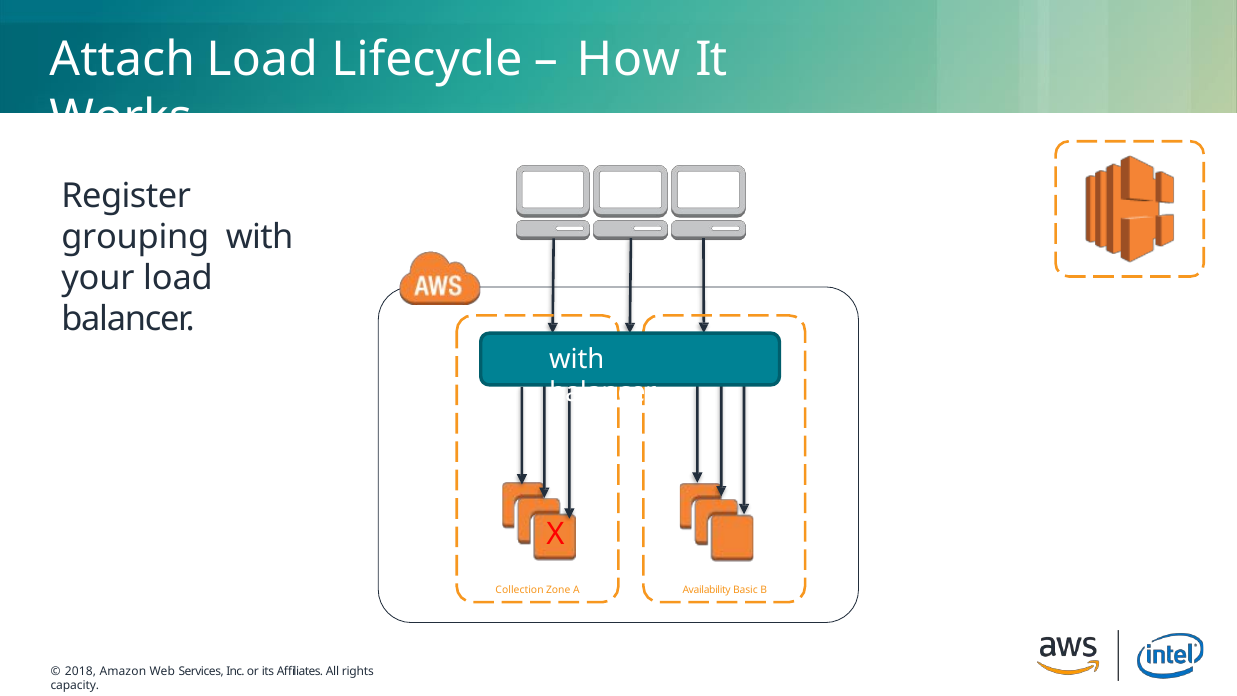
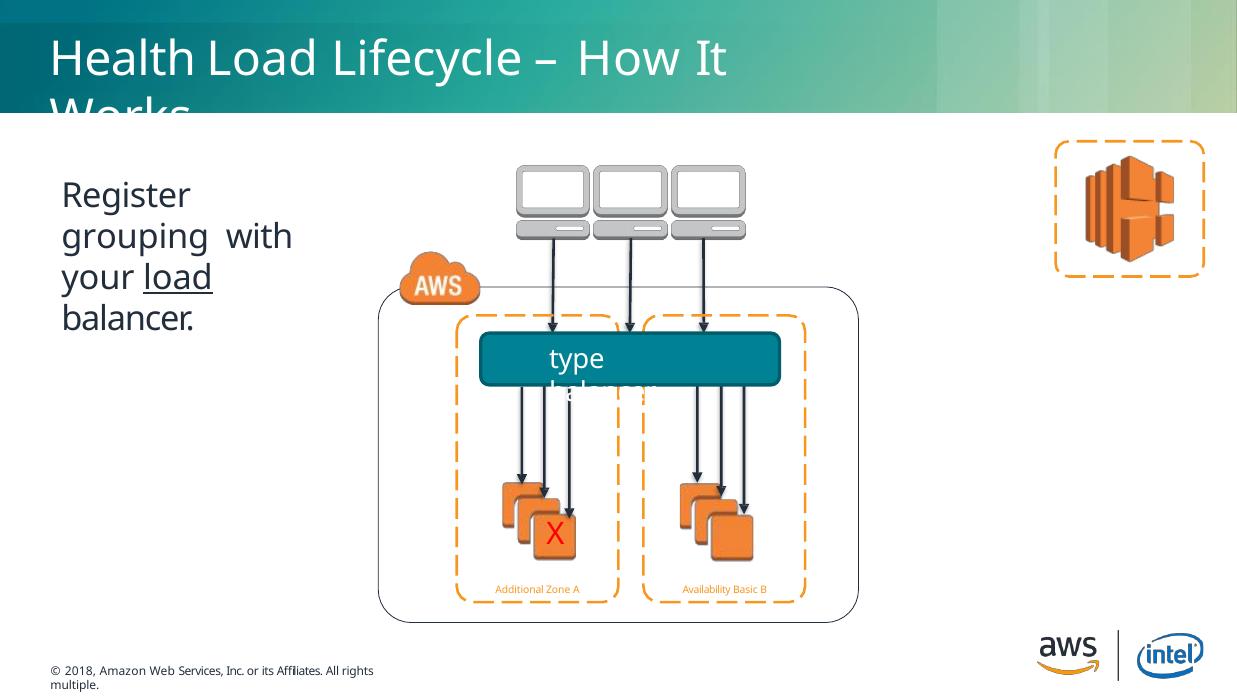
Attach: Attach -> Health (123, 60)
load underline: none -> present (178, 278)
with: with -> type (577, 359)
Collection: Collection -> Additional (520, 589)
capacity: capacity -> multiple (75, 686)
